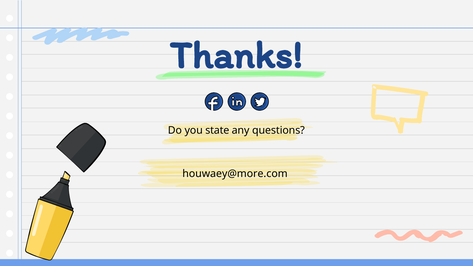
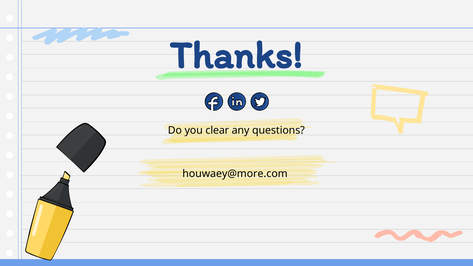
state: state -> clear (217, 130)
